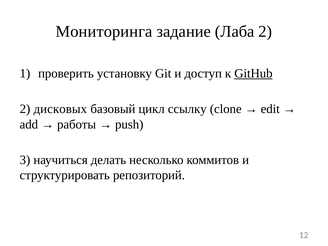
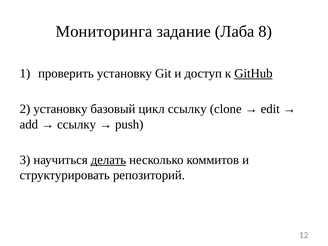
Лаба 2: 2 -> 8 (265, 31)
2 дисковых: дисковых -> установку (60, 109)
работы: работы -> ссылку (77, 124)
делать underline: none -> present (109, 160)
